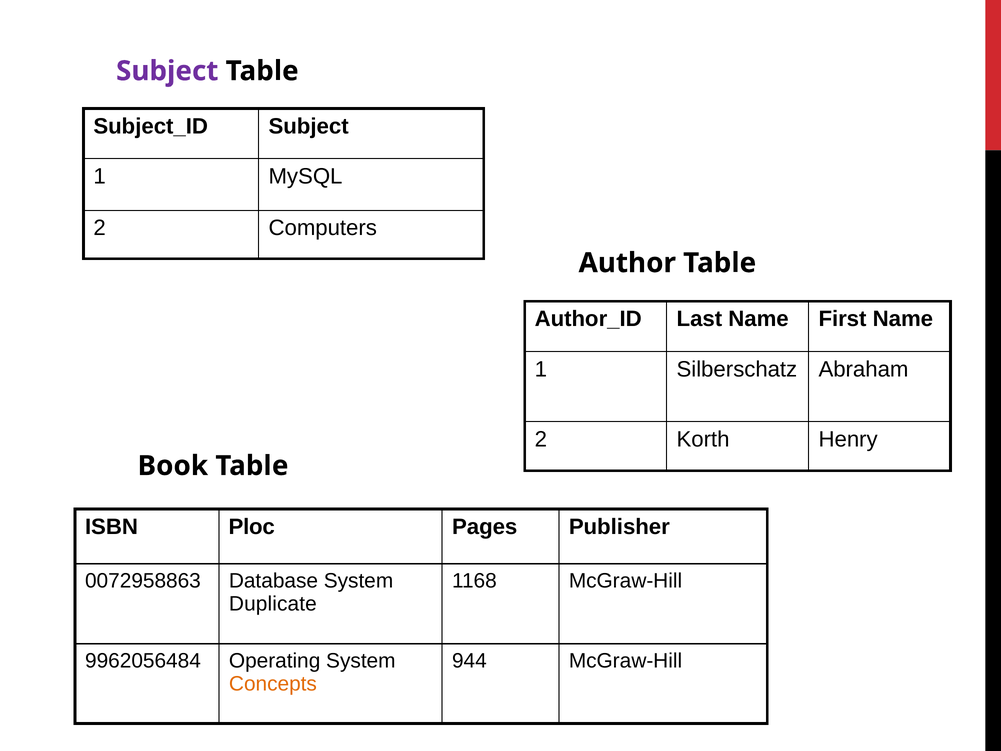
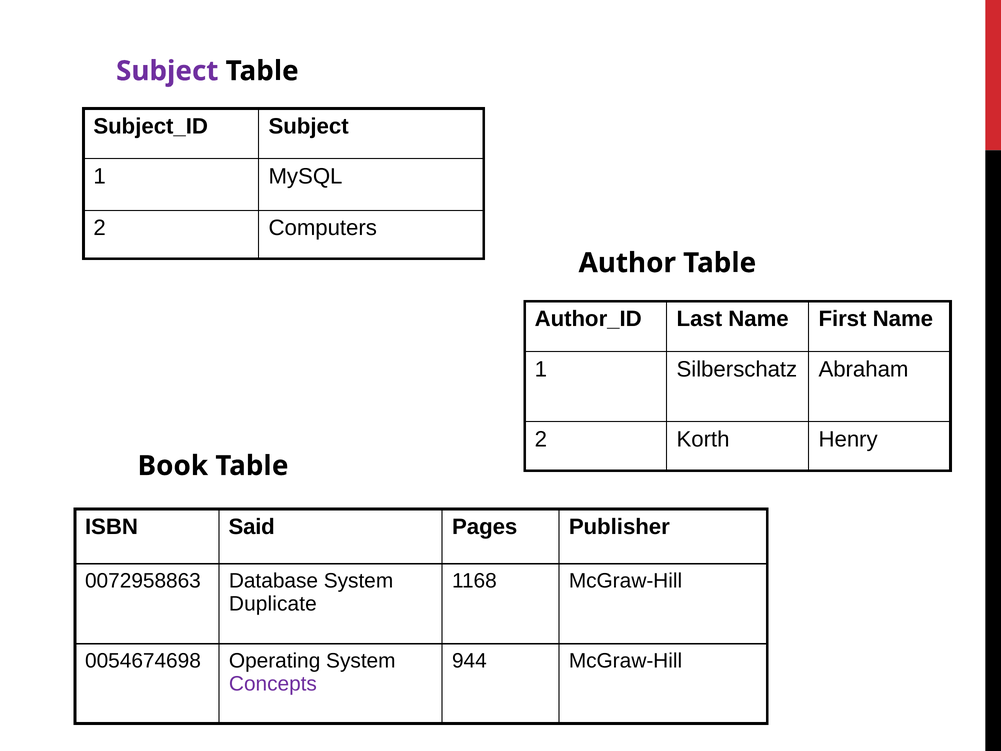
Ploc: Ploc -> Said (252, 527)
9962056484: 9962056484 -> 0054674698 (143, 660)
Concepts colour: orange -> purple (273, 684)
